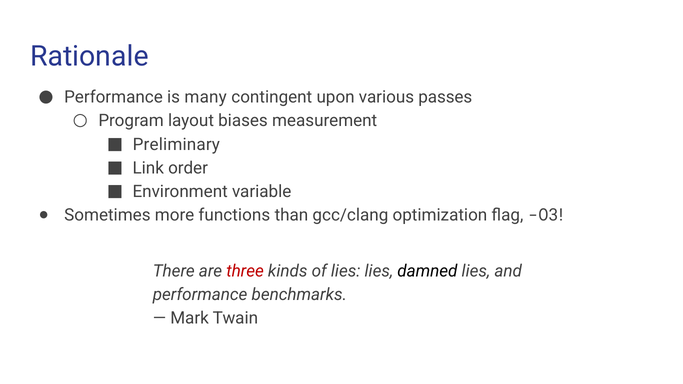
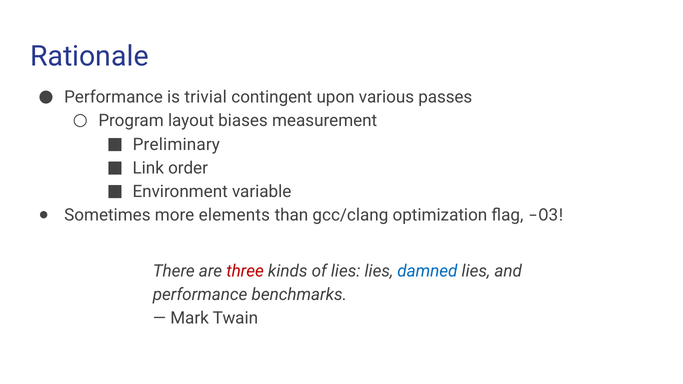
many: many -> trivial (206, 97)
functions: functions -> elements (234, 215)
damned colour: black -> blue (427, 271)
